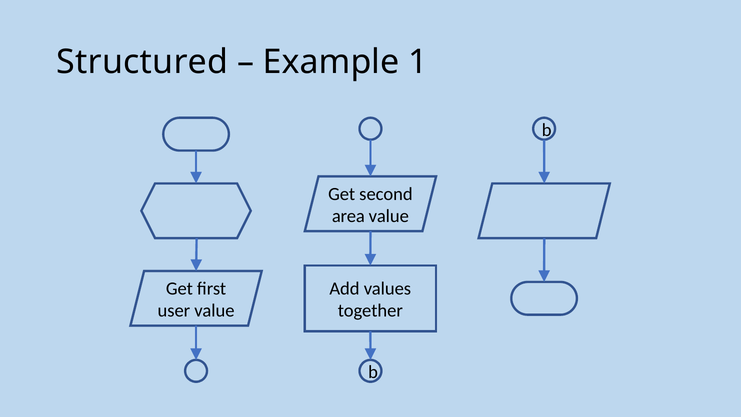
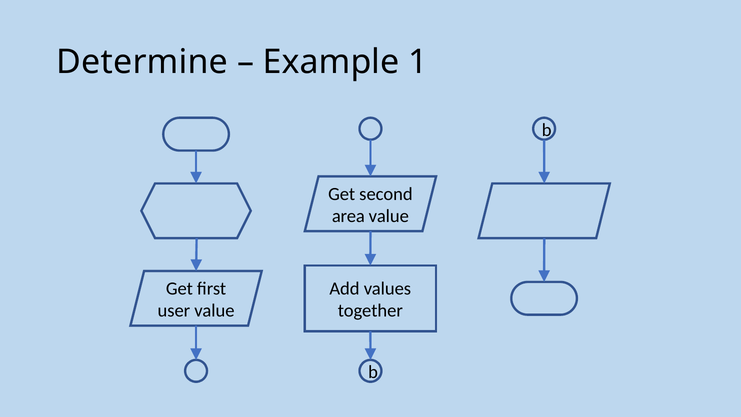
Structured: Structured -> Determine (142, 62)
